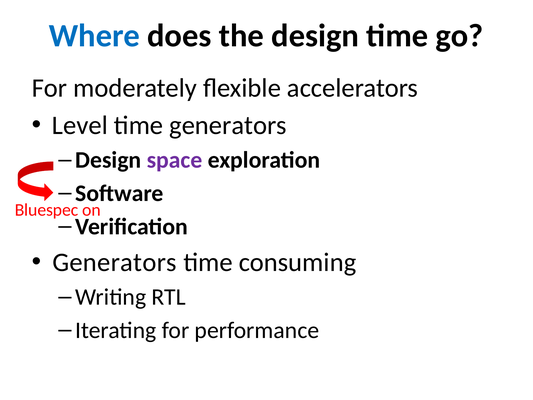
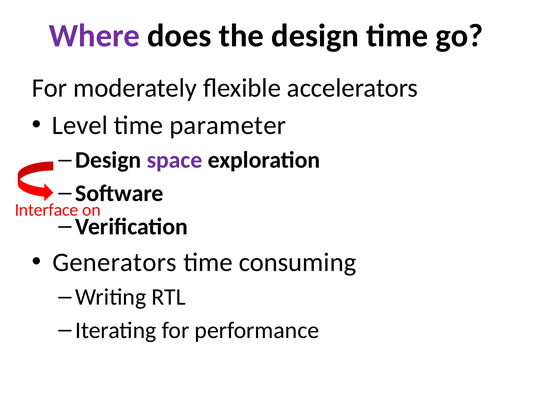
Where colour: blue -> purple (94, 36)
time generators: generators -> parameter (228, 125)
Bluespec: Bluespec -> Interface (47, 210)
